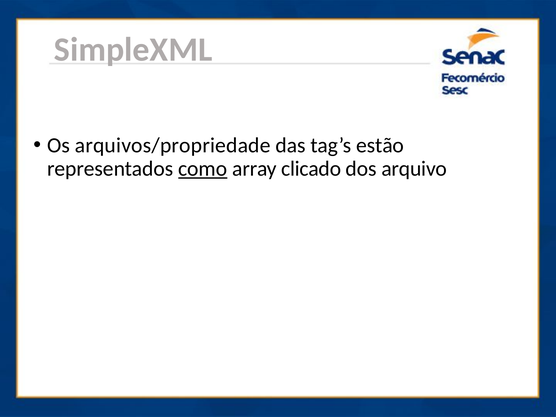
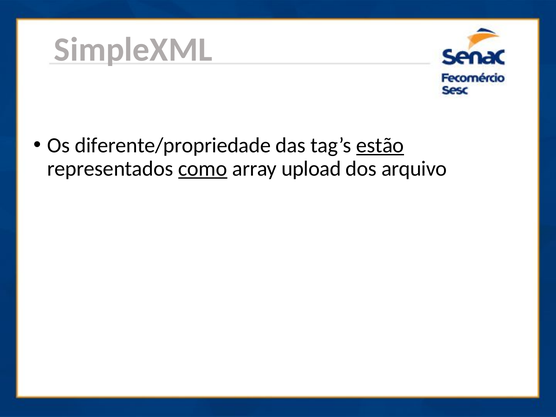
arquivos/propriedade: arquivos/propriedade -> diferente/propriedade (173, 145)
estão underline: none -> present (380, 145)
clicado: clicado -> upload (311, 169)
